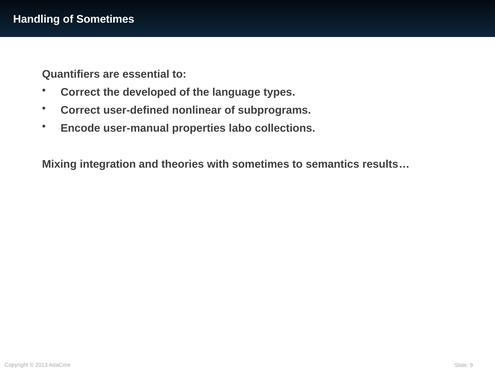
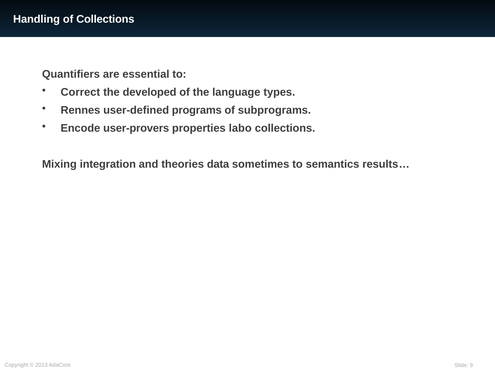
of Sometimes: Sometimes -> Collections (105, 19)
Correct: Correct -> Rennes (80, 110)
nonlinear: nonlinear -> programs (197, 110)
user-manual: user-manual -> user-provers (136, 128)
with: with -> data (218, 164)
